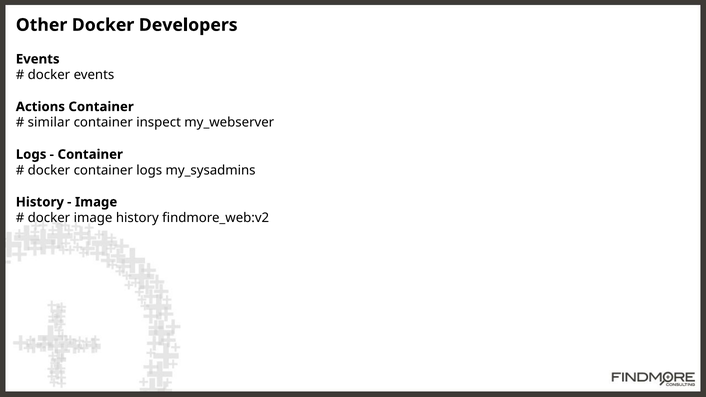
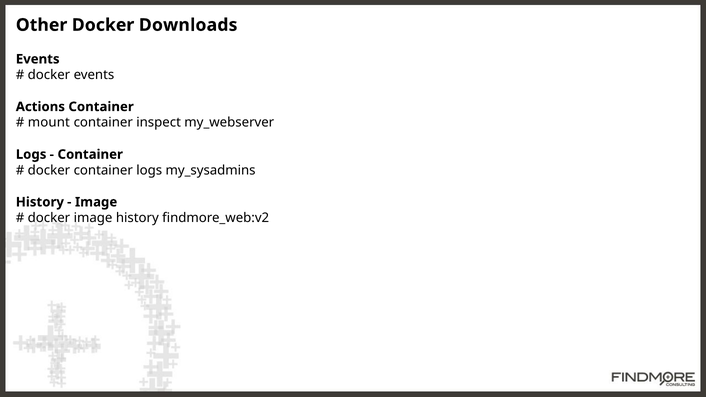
Developers: Developers -> Downloads (188, 25)
similar: similar -> mount (49, 123)
